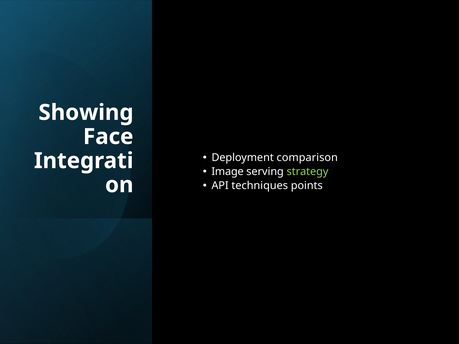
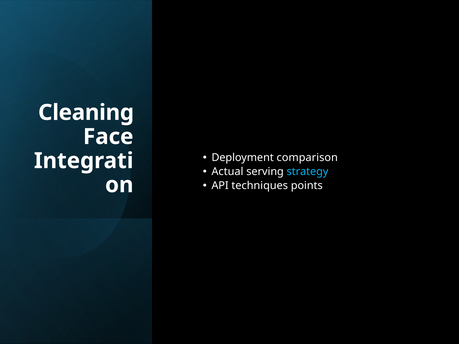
Showing: Showing -> Cleaning (86, 113)
Image: Image -> Actual (227, 172)
strategy colour: light green -> light blue (308, 172)
